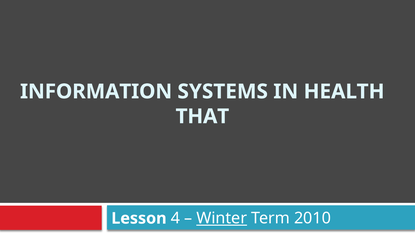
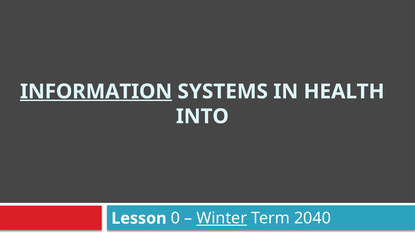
INFORMATION underline: none -> present (96, 92)
THAT: THAT -> INTO (202, 117)
4: 4 -> 0 (175, 219)
2010: 2010 -> 2040 (312, 219)
